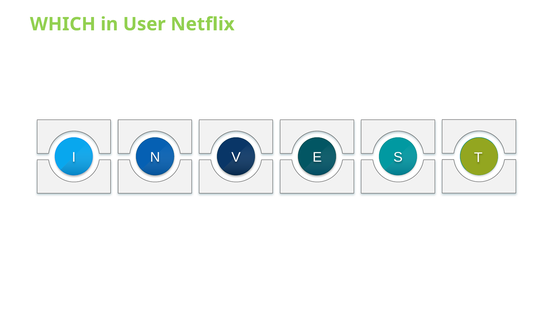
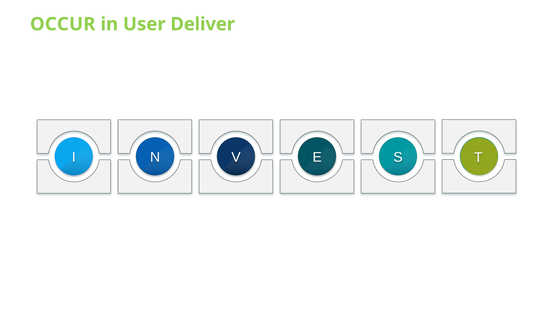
WHICH: WHICH -> OCCUR (63, 24)
Netflix: Netflix -> Deliver (203, 24)
